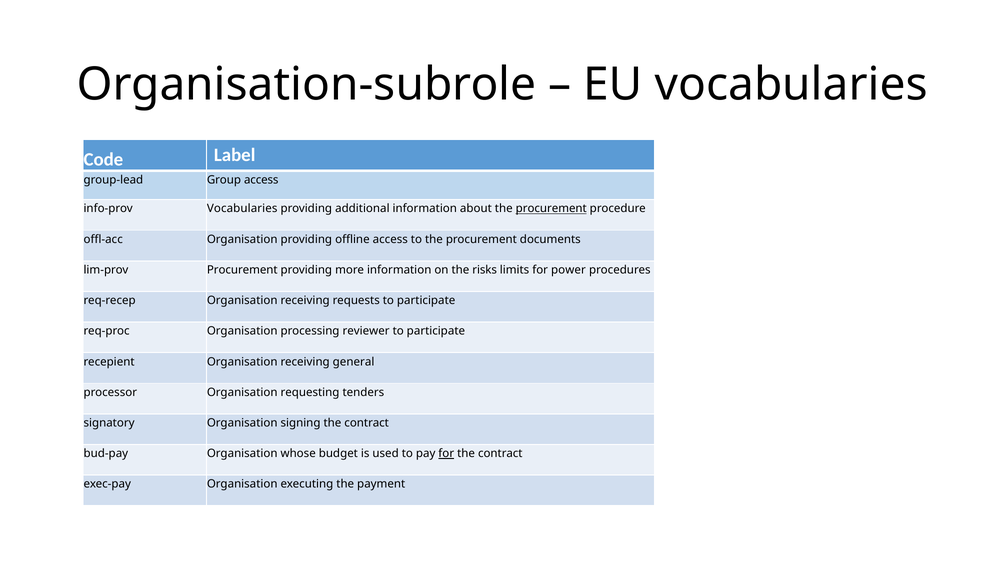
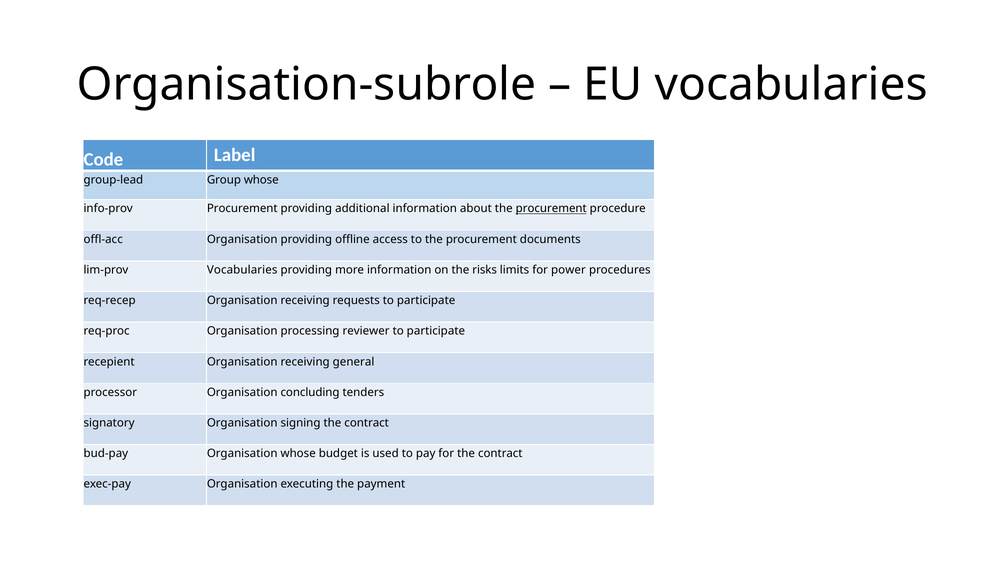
Group access: access -> whose (261, 180)
info-prov Vocabularies: Vocabularies -> Procurement (242, 209)
lim-prov Procurement: Procurement -> Vocabularies (242, 270)
requesting: requesting -> concluding (310, 392)
for underline: present -> none (446, 453)
